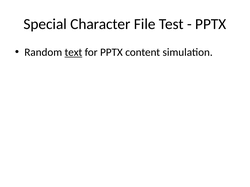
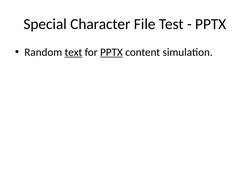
PPTX underline: none -> present (111, 52)
